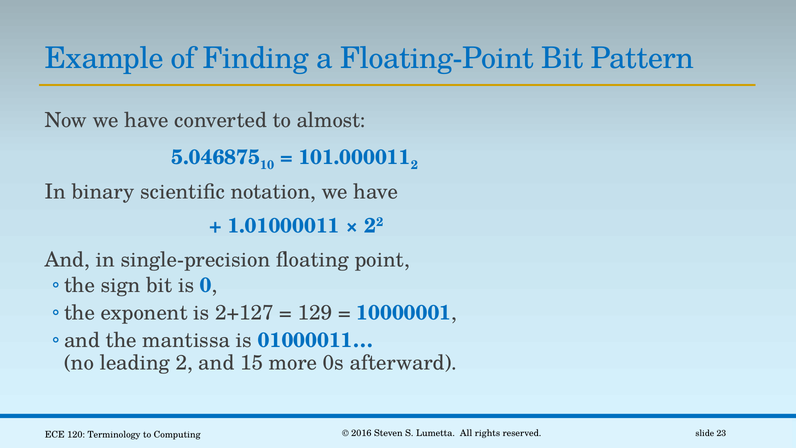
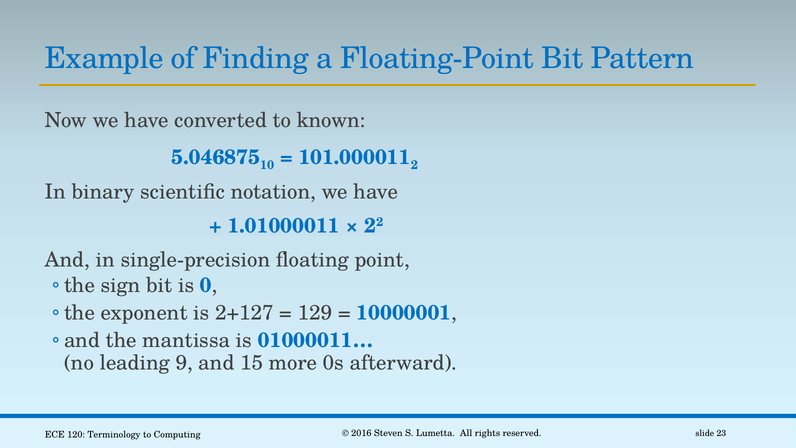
almost: almost -> known (331, 120)
leading 2: 2 -> 9 (184, 363)
